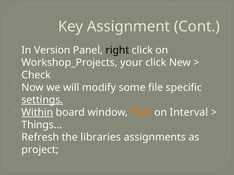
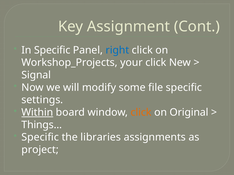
In Version: Version -> Specific (52, 50)
right colour: black -> blue (117, 50)
Check: Check -> Signal (36, 75)
settings underline: present -> none (42, 100)
Interval: Interval -> Original (189, 113)
Refresh: Refresh -> Specific (40, 138)
